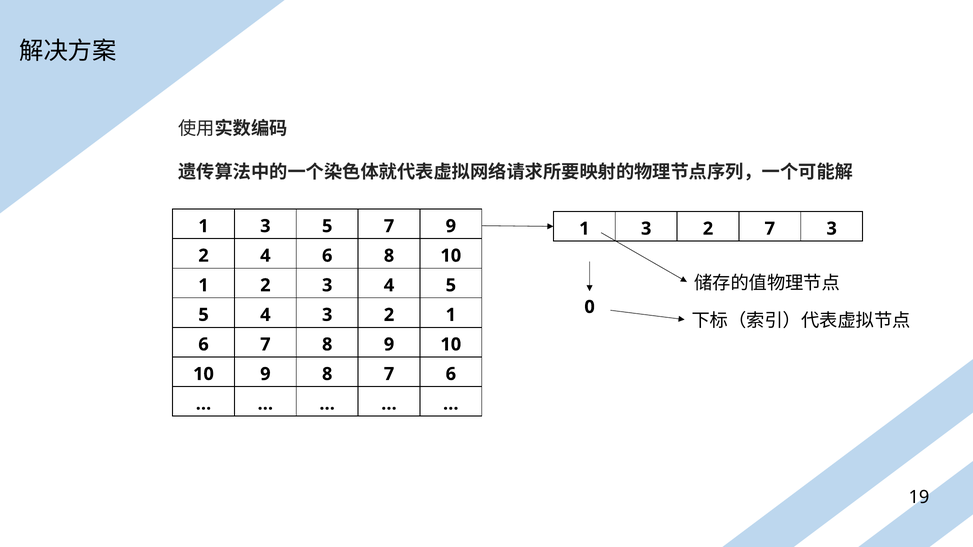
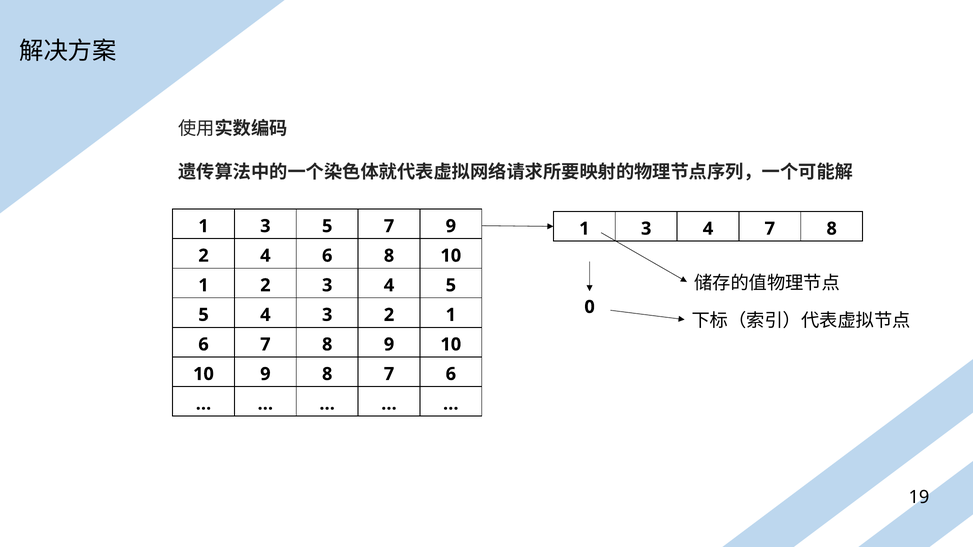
1 3 2: 2 -> 4 (708, 229)
3: 3 -> 8 (832, 229)
